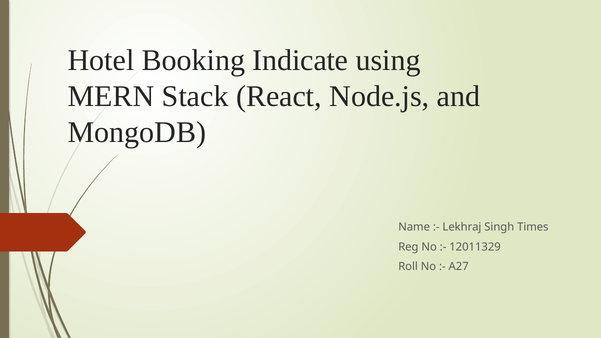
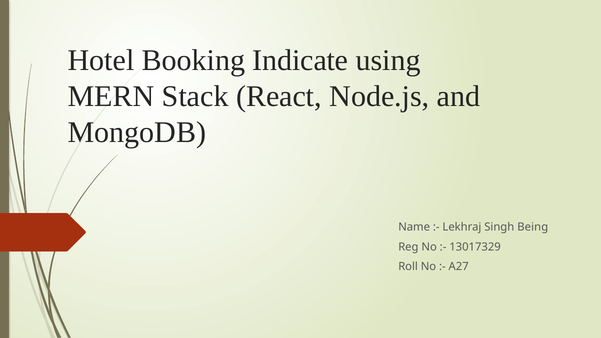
Times: Times -> Being (533, 227)
12011329: 12011329 -> 13017329 (475, 247)
